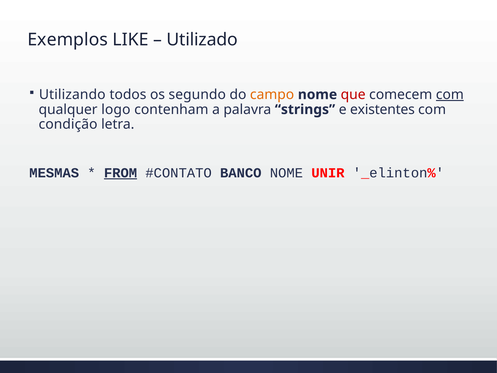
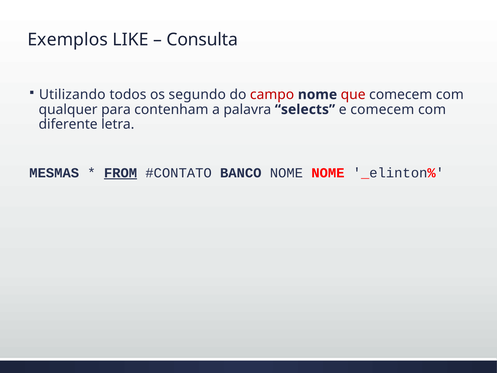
Utilizado: Utilizado -> Consulta (202, 40)
campo colour: orange -> red (272, 94)
com underline: present -> none (450, 94)
logo: logo -> para (116, 109)
strings: strings -> selects (305, 109)
e existentes: existentes -> comecem (382, 109)
condição: condição -> diferente (68, 124)
NOME UNIR: UNIR -> NOME (328, 173)
